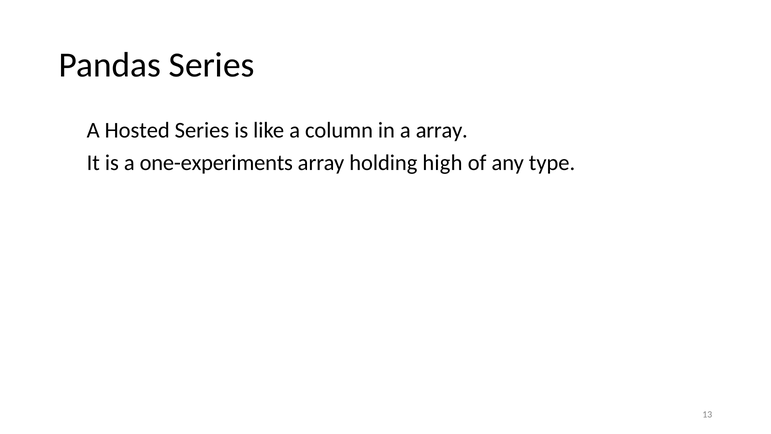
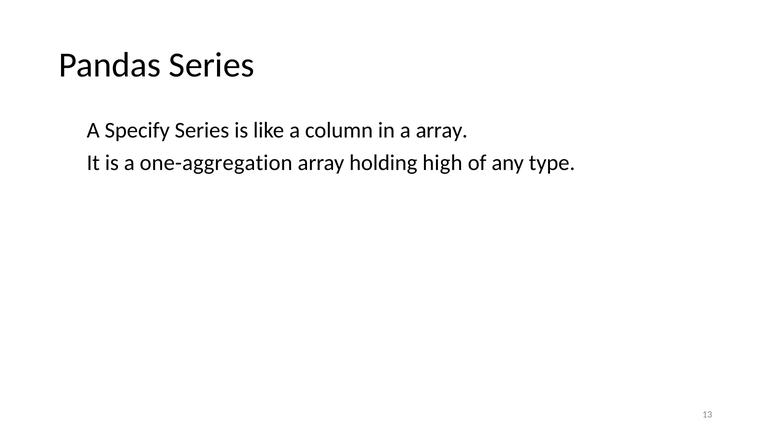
Hosted: Hosted -> Specify (137, 130)
one-experiments: one-experiments -> one-aggregation (216, 163)
